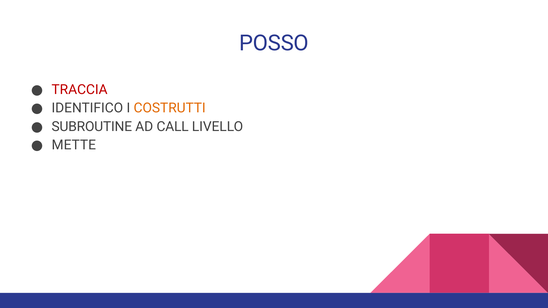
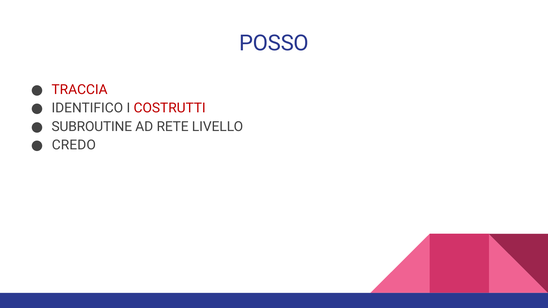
COSTRUTTI colour: orange -> red (170, 108)
CALL: CALL -> RETE (173, 127)
METTE: METTE -> CREDO (74, 145)
